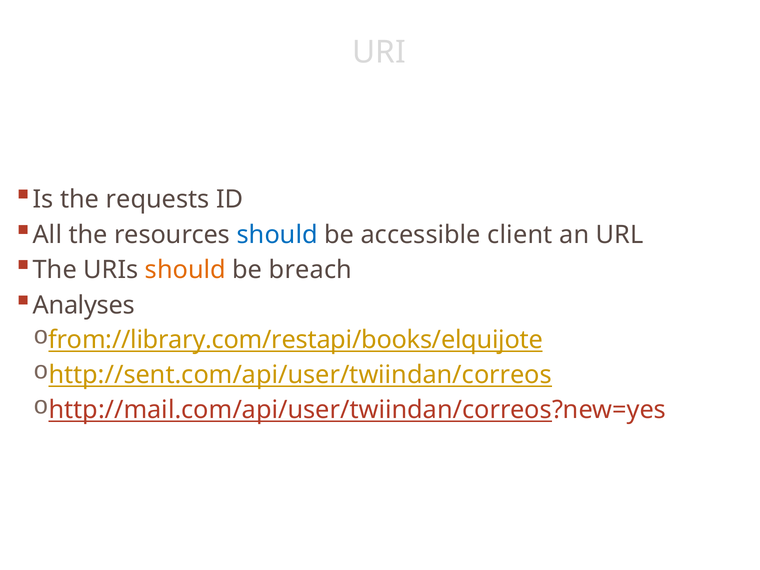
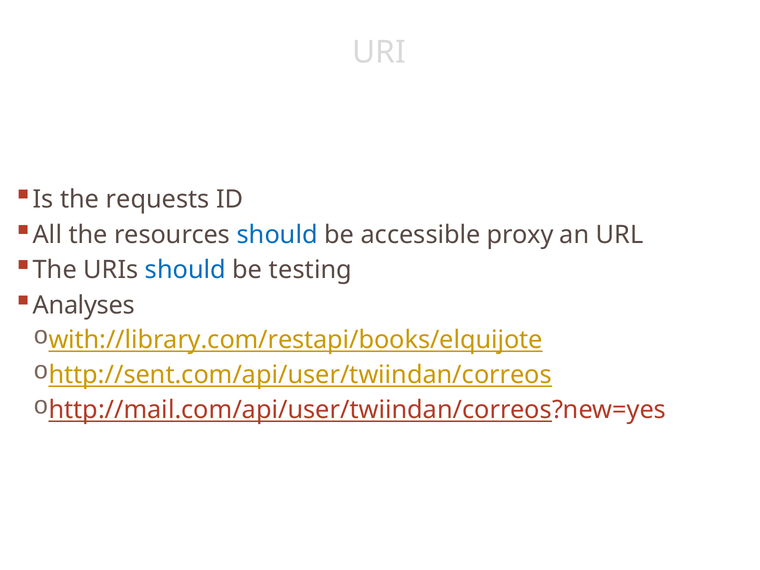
client: client -> proxy (520, 235)
should colour: orange -> blue (185, 270)
breach: breach -> testing (310, 270)
from://library.com/restapi/books/elquijote: from://library.com/restapi/books/elquijote -> with://library.com/restapi/books/elquijote (296, 340)
